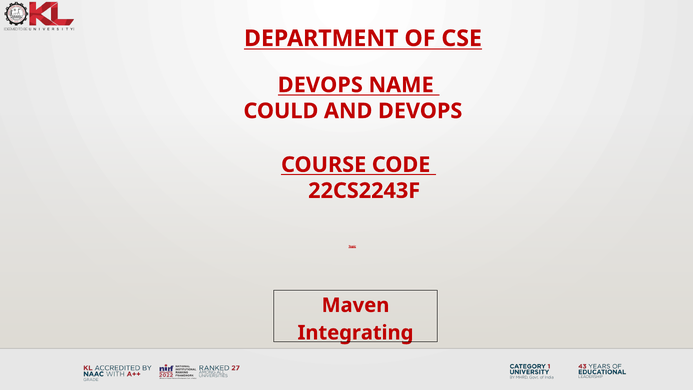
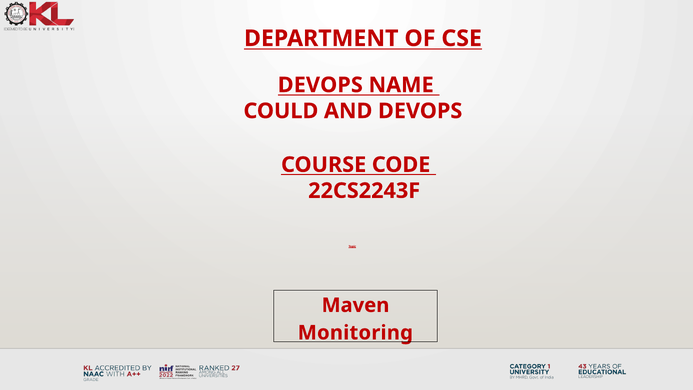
Integrating: Integrating -> Monitoring (355, 333)
